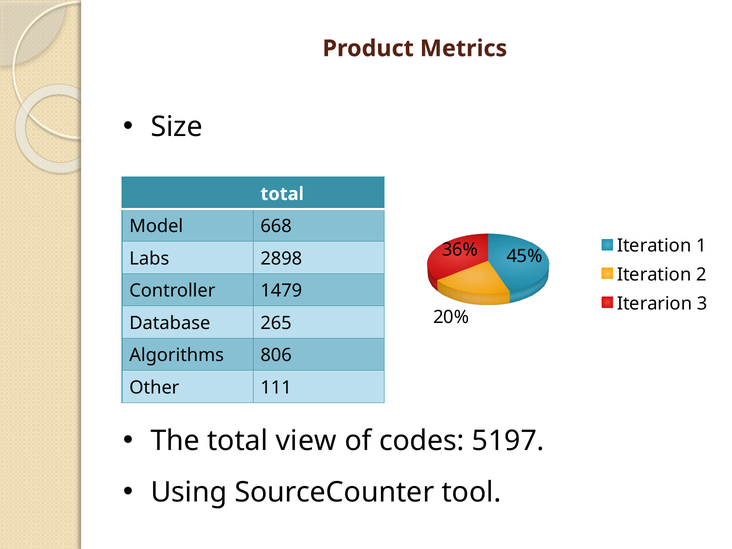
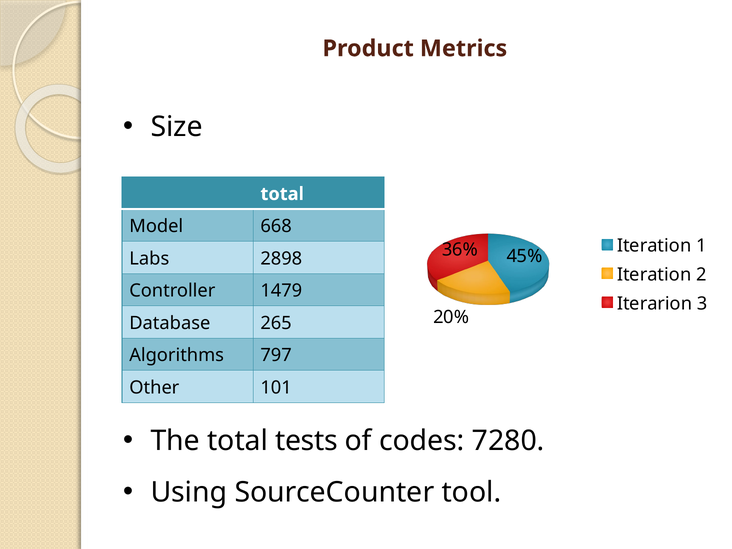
806: 806 -> 797 (276, 355)
111: 111 -> 101 (276, 388)
view: view -> tests (307, 441)
5197: 5197 -> 7280 (508, 441)
